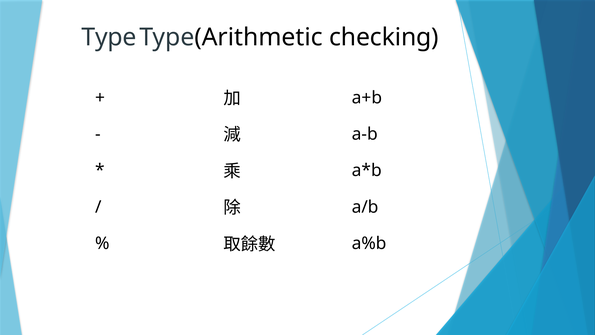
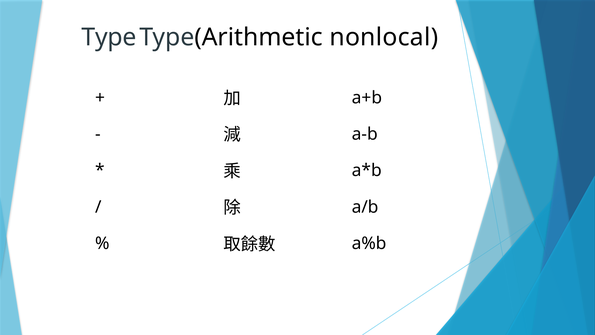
checking: checking -> nonlocal (384, 37)
